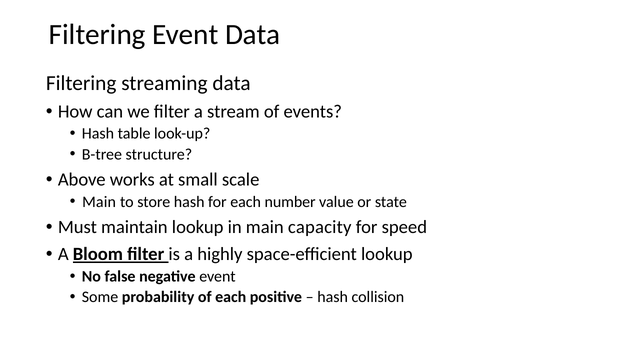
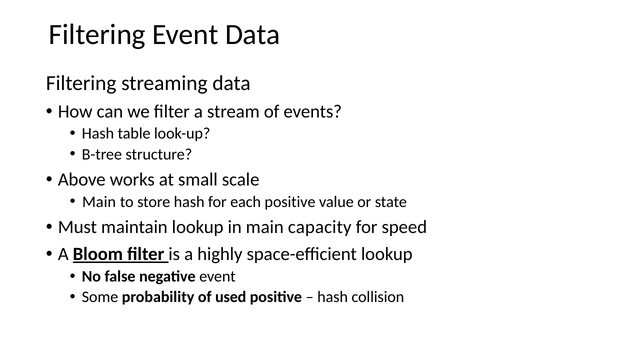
each number: number -> positive (290, 201)
of each: each -> used (231, 296)
